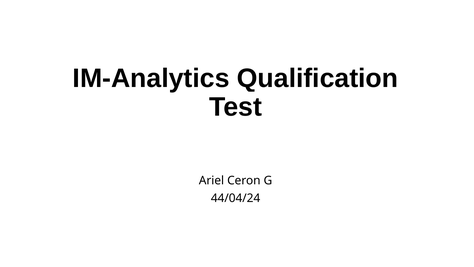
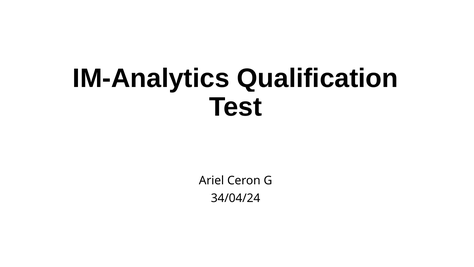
44/04/24: 44/04/24 -> 34/04/24 (236, 198)
